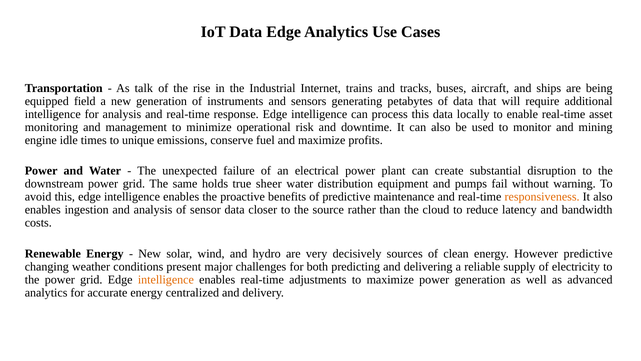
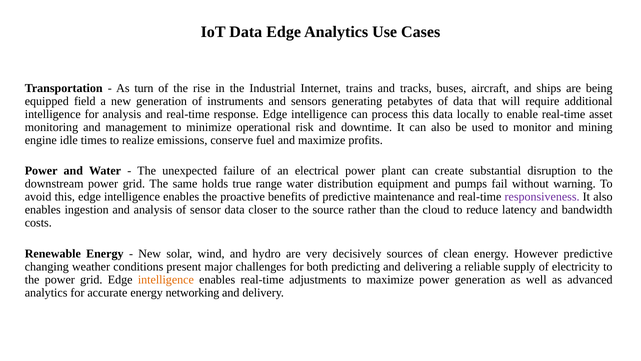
talk: talk -> turn (144, 88)
unique: unique -> realize (138, 140)
sheer: sheer -> range (269, 184)
responsiveness colour: orange -> purple (542, 197)
centralized: centralized -> networking (193, 292)
